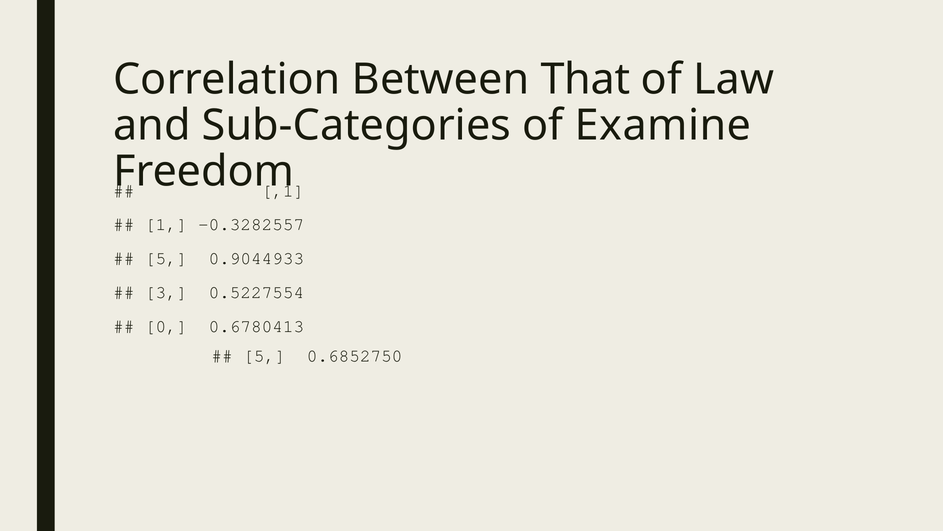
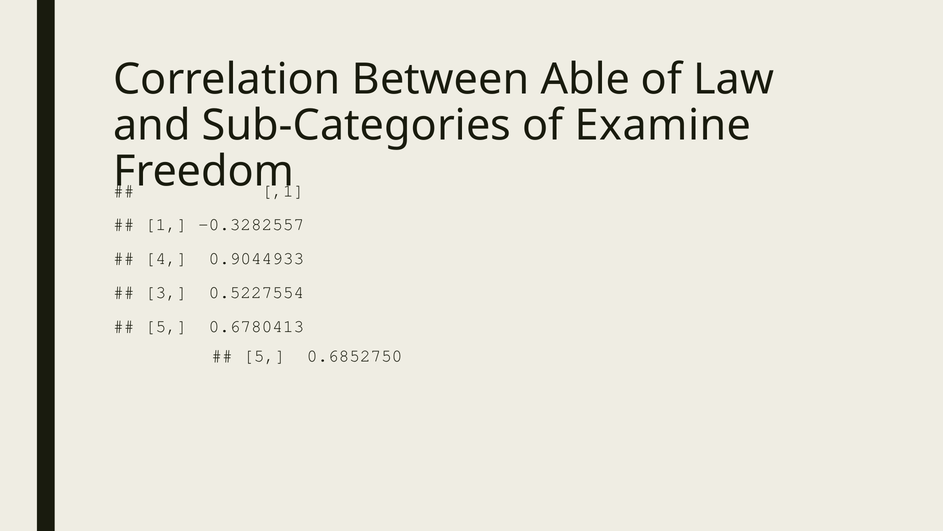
That: That -> Able (585, 79)
5: 5 -> 4 (166, 258)
0: 0 -> 5 (166, 326)
